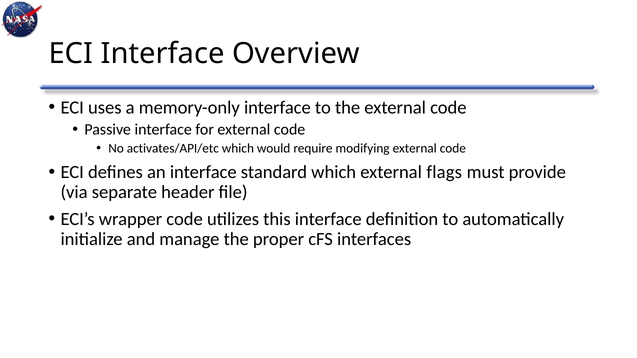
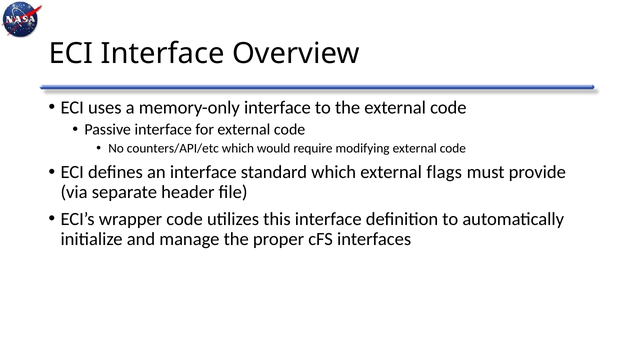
activates/API/etc: activates/API/etc -> counters/API/etc (173, 149)
